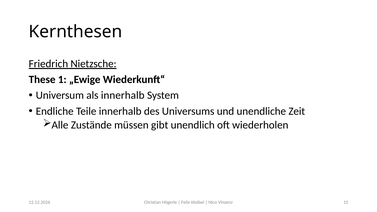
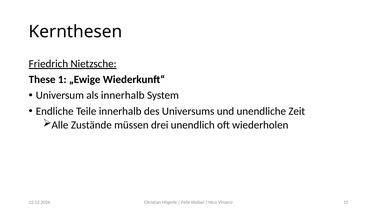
gibt: gibt -> drei (160, 125)
